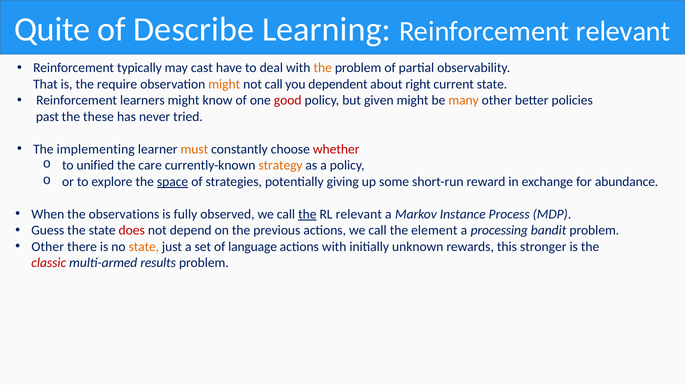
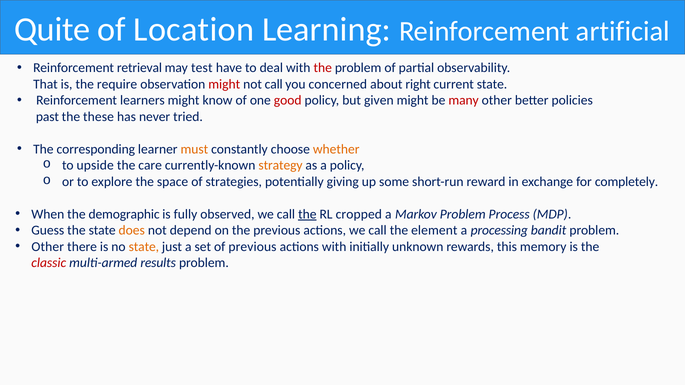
Describe: Describe -> Location (194, 30)
Reinforcement relevant: relevant -> artificial (623, 31)
typically: typically -> retrieval (139, 68)
cast: cast -> test (202, 68)
the colour: orange -> red (323, 68)
might colour: orange -> red (224, 84)
dependent: dependent -> concerned (338, 84)
many colour: orange -> red (464, 100)
implementing: implementing -> corresponding (96, 149)
whether colour: red -> orange (336, 149)
unified: unified -> upside (95, 165)
space underline: present -> none (173, 182)
abundance: abundance -> completely (627, 182)
observations: observations -> demographic (124, 214)
RL relevant: relevant -> cropped (359, 214)
Markov Instance: Instance -> Problem (463, 214)
does colour: red -> orange (132, 231)
of language: language -> previous (252, 247)
stronger: stronger -> memory (543, 247)
